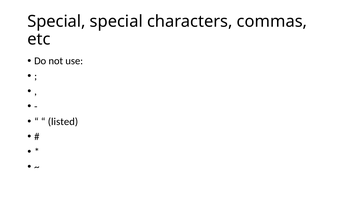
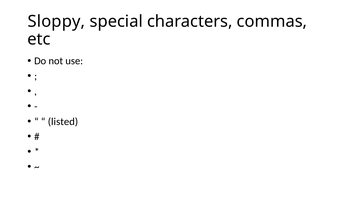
Special: Special -> Sloppy (56, 21)
